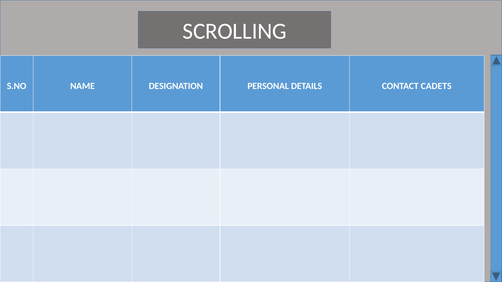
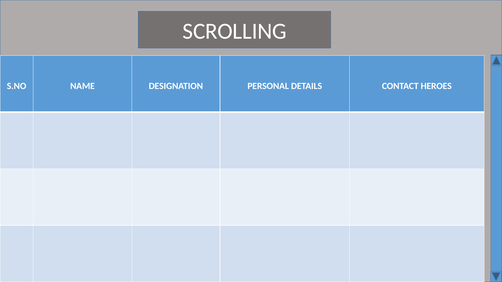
CADETS: CADETS -> HEROES (436, 86)
